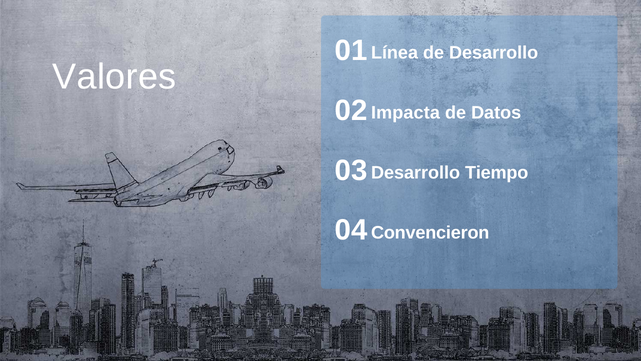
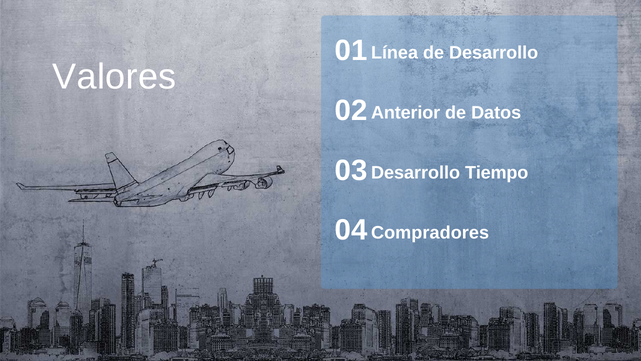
Impacta: Impacta -> Anterior (406, 113)
Convencieron: Convencieron -> Compradores (430, 233)
